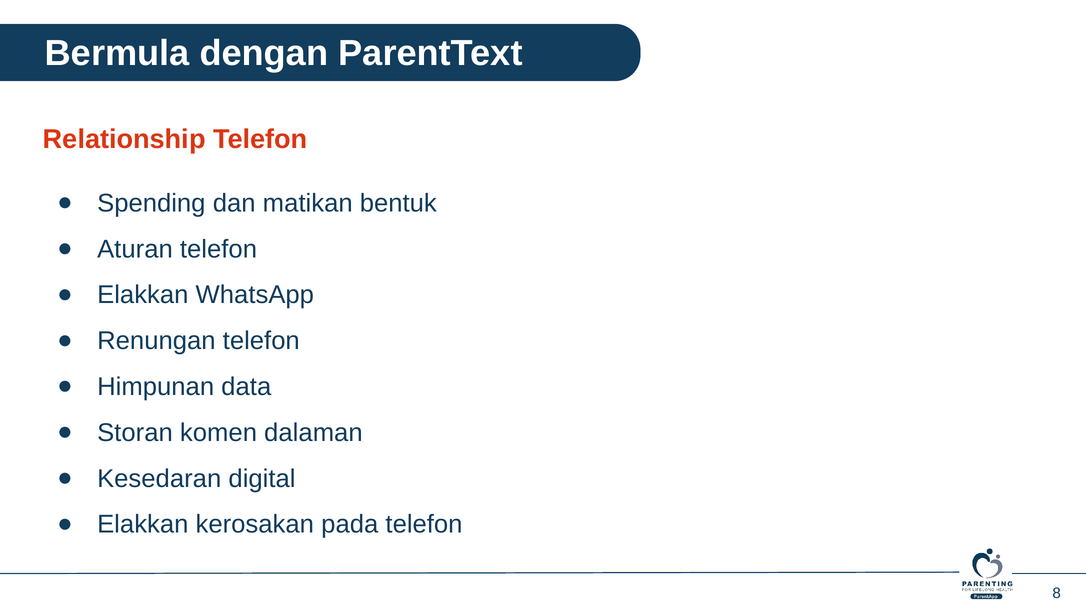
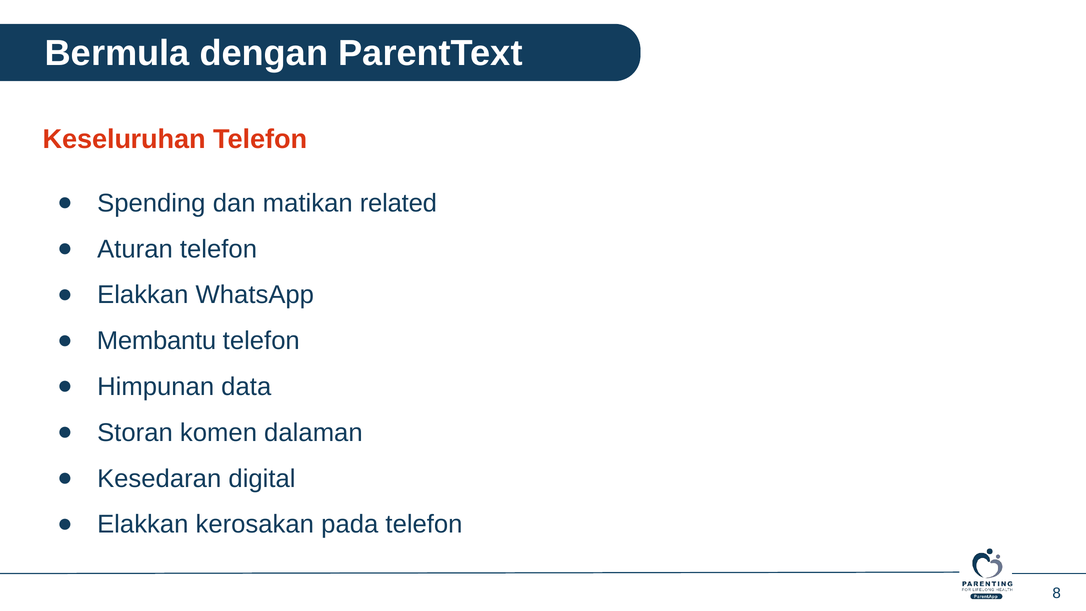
Relationship: Relationship -> Keseluruhan (124, 139)
bentuk: bentuk -> related (398, 203)
Renungan: Renungan -> Membantu (157, 341)
